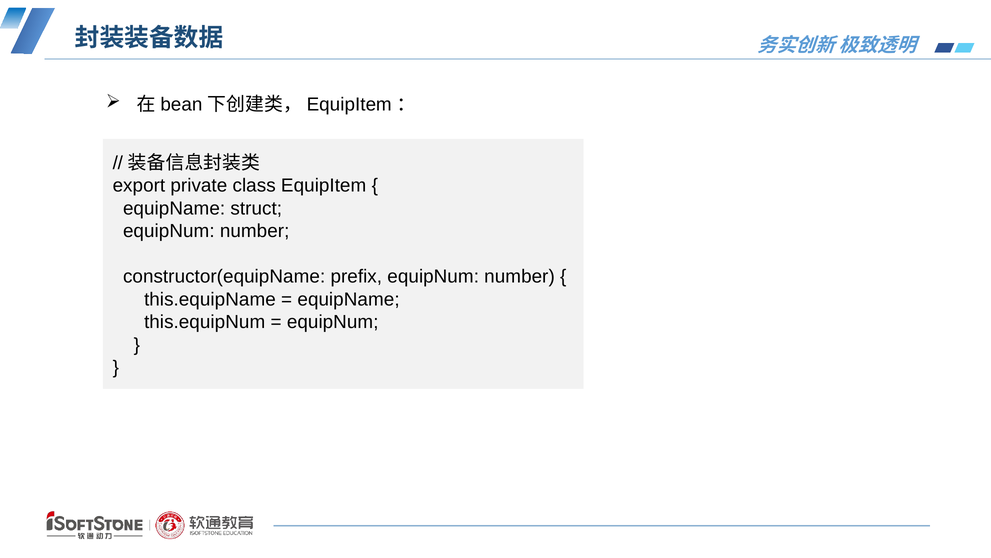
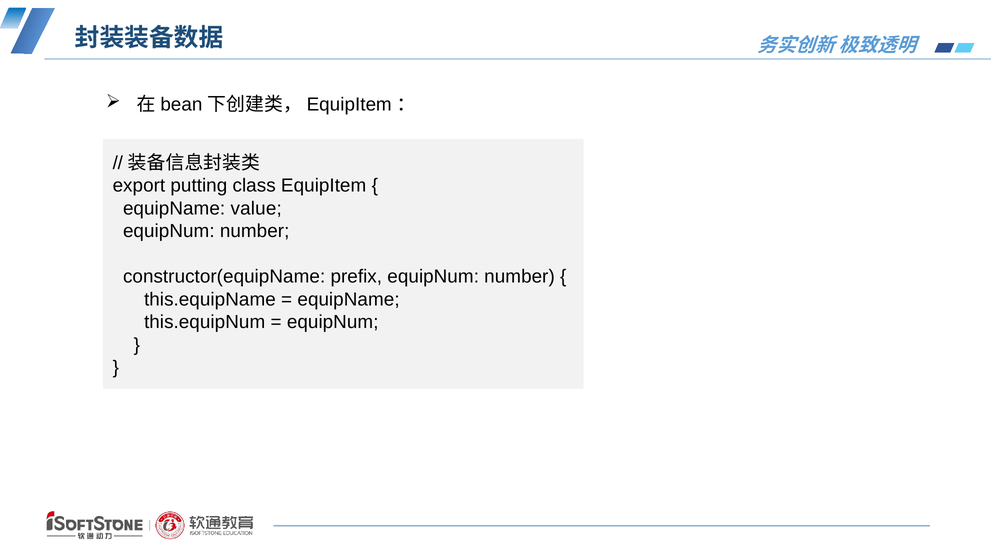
private: private -> putting (199, 186)
struct: struct -> value (256, 208)
